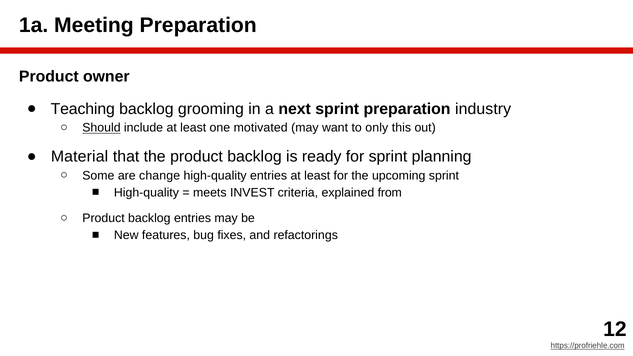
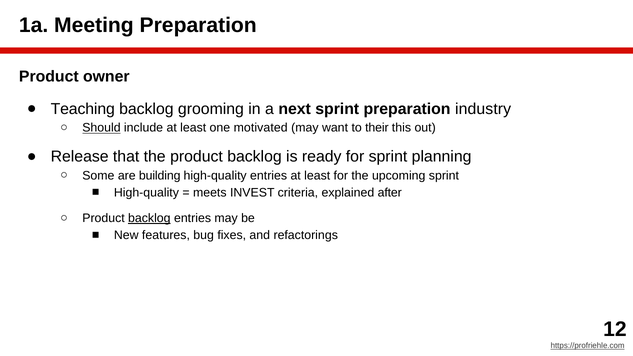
only: only -> their (377, 128)
Material: Material -> Release (80, 157)
change: change -> building (160, 176)
from: from -> after (390, 193)
backlog underline: none -> present (149, 218)
